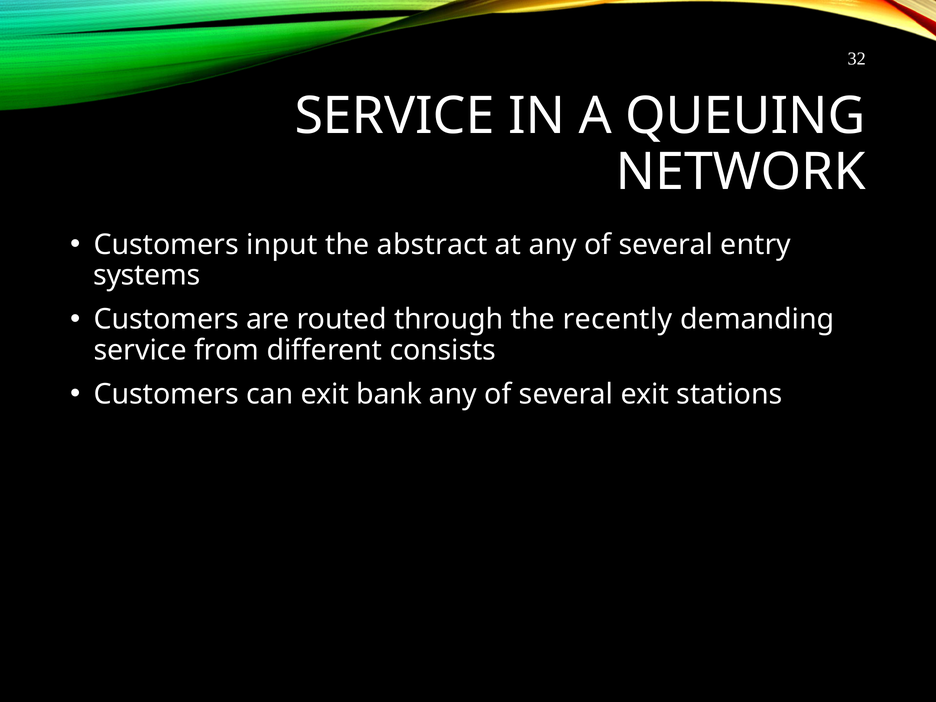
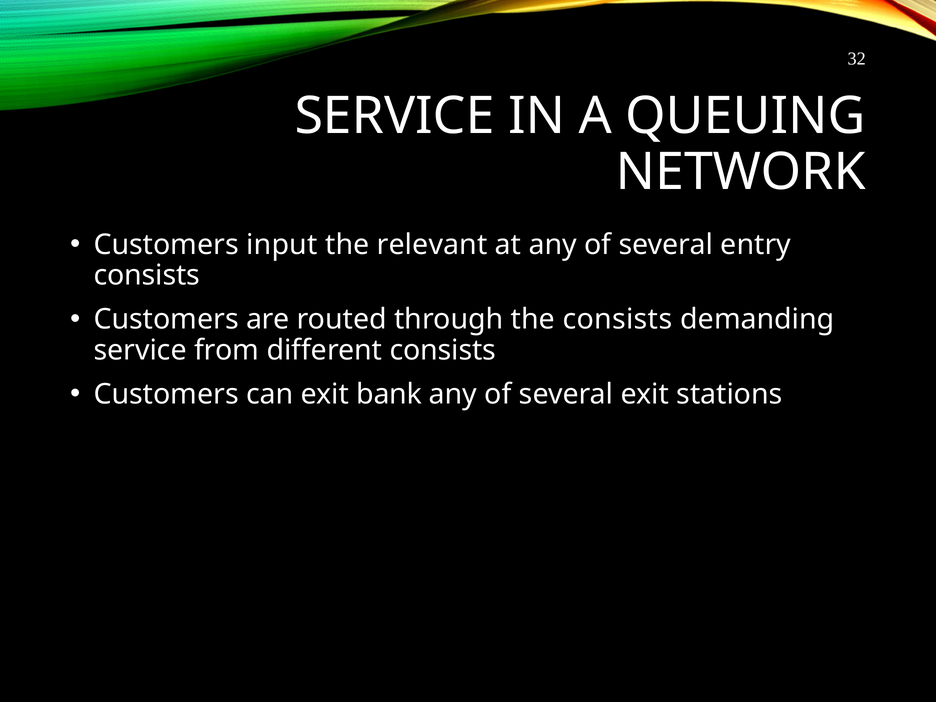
abstract: abstract -> relevant (432, 245)
systems: systems -> consists (147, 275)
the recently: recently -> consists (617, 319)
